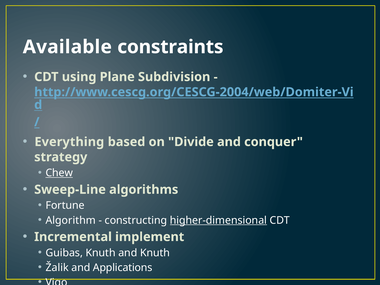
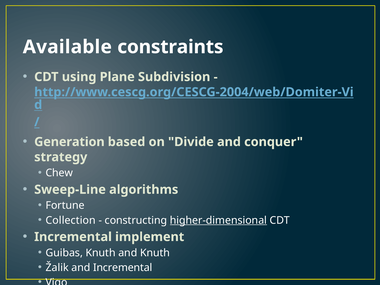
Everything: Everything -> Generation (69, 142)
Chew underline: present -> none (59, 173)
Algorithm: Algorithm -> Collection (71, 220)
and Applications: Applications -> Incremental (123, 268)
